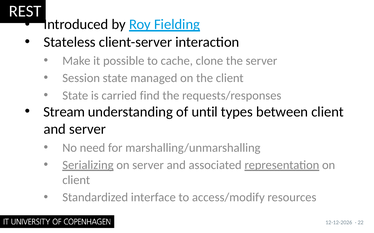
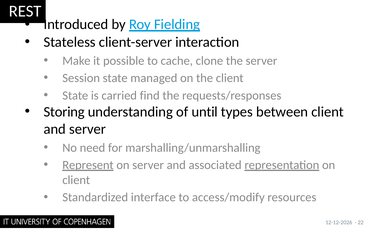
Stream: Stream -> Storing (64, 112)
Serializing: Serializing -> Represent (88, 166)
